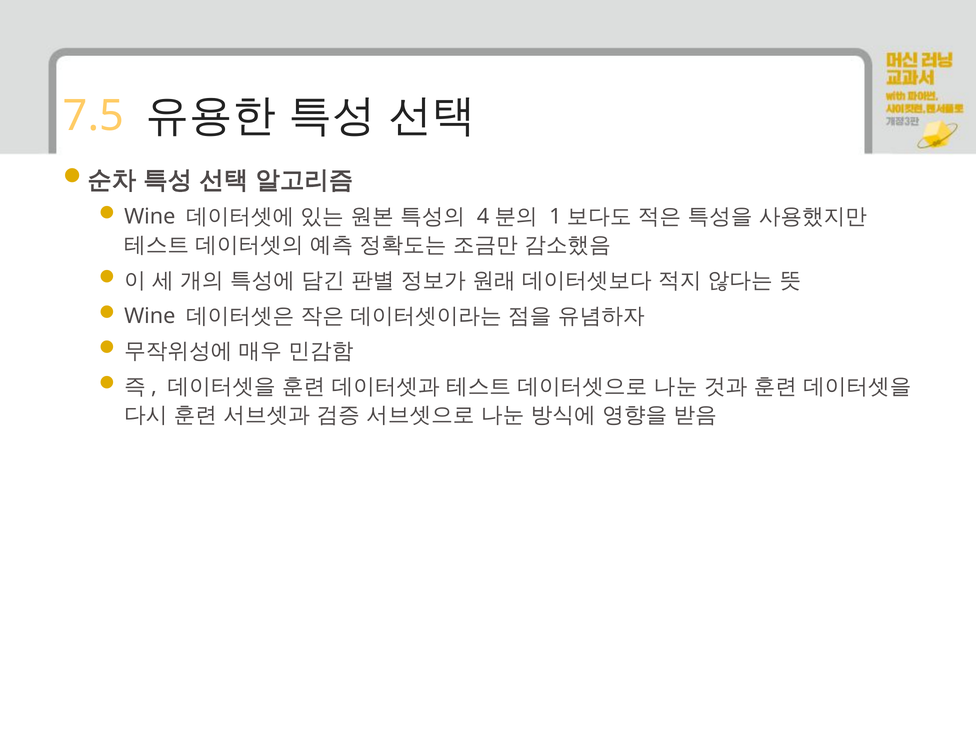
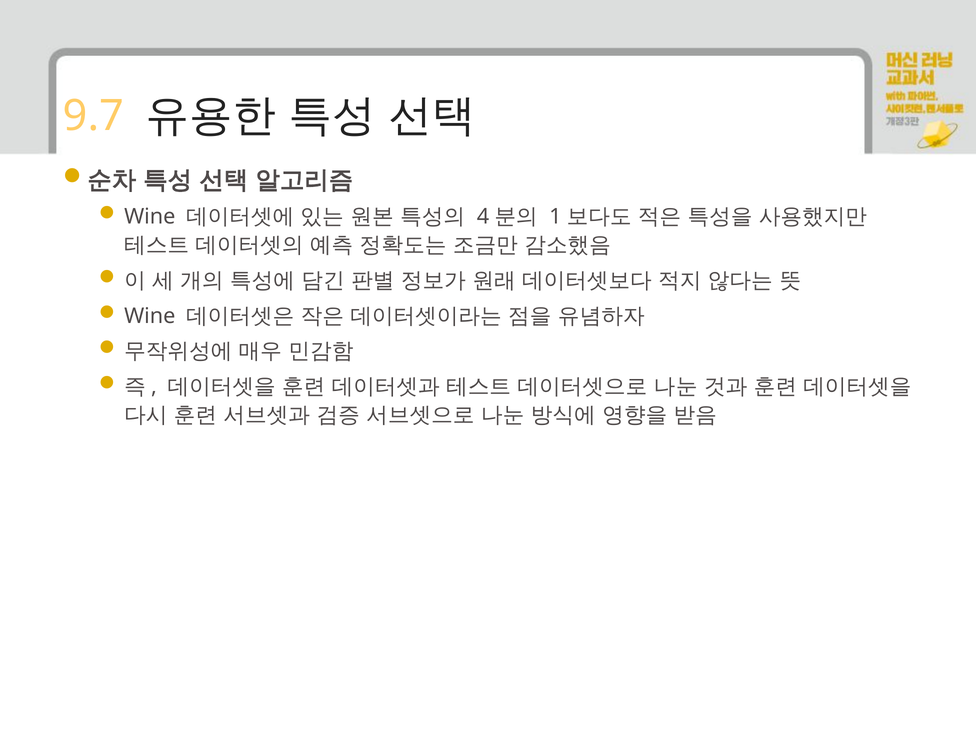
7.5: 7.5 -> 9.7 (93, 116)
